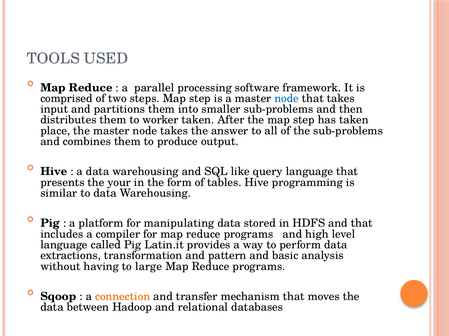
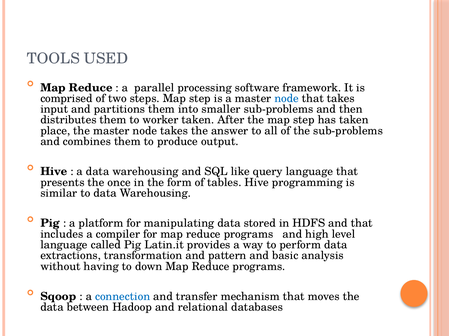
your: your -> once (119, 183)
large: large -> down (149, 267)
connection colour: orange -> blue (123, 297)
